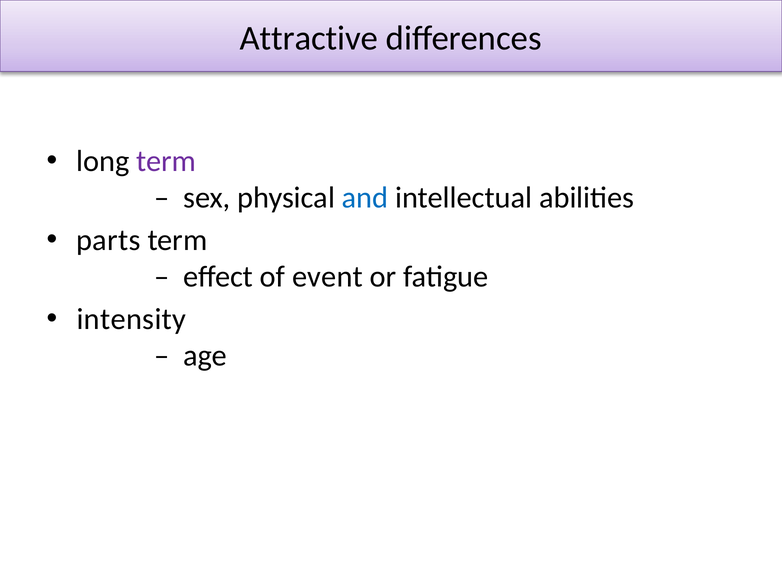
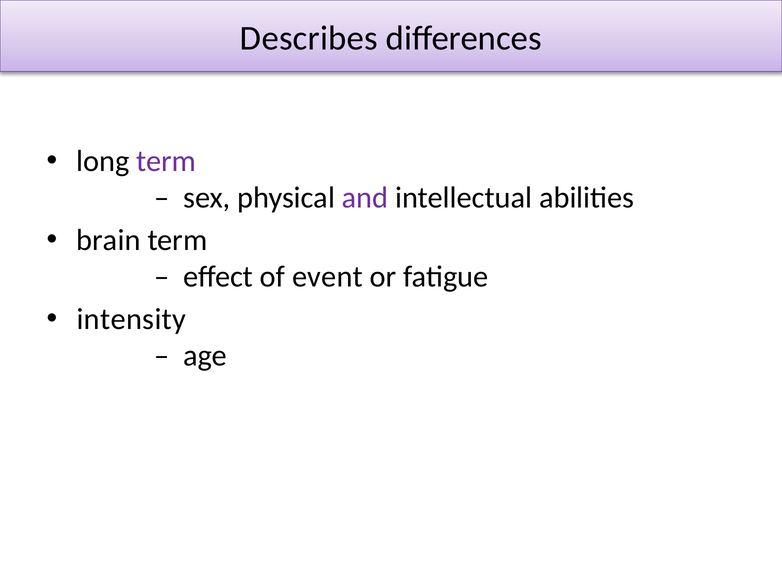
Attractive: Attractive -> Describes (309, 38)
and colour: blue -> purple (365, 197)
parts: parts -> brain (108, 240)
